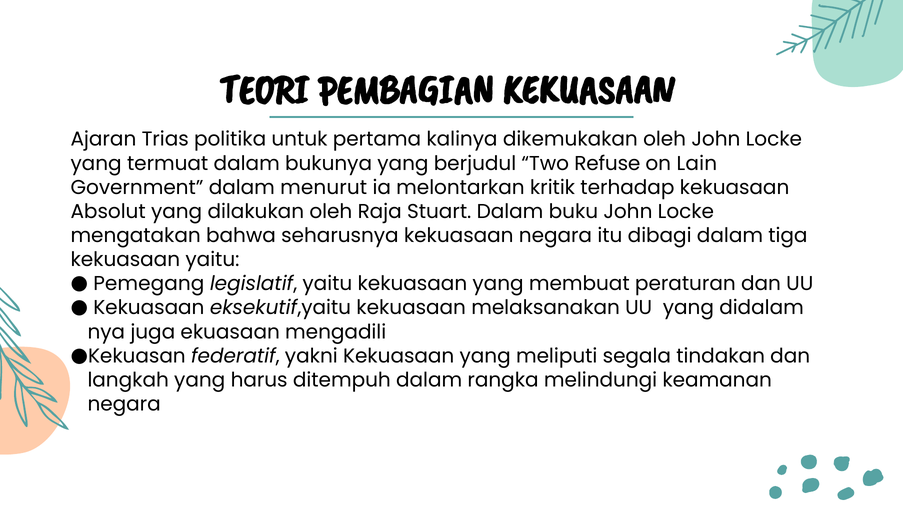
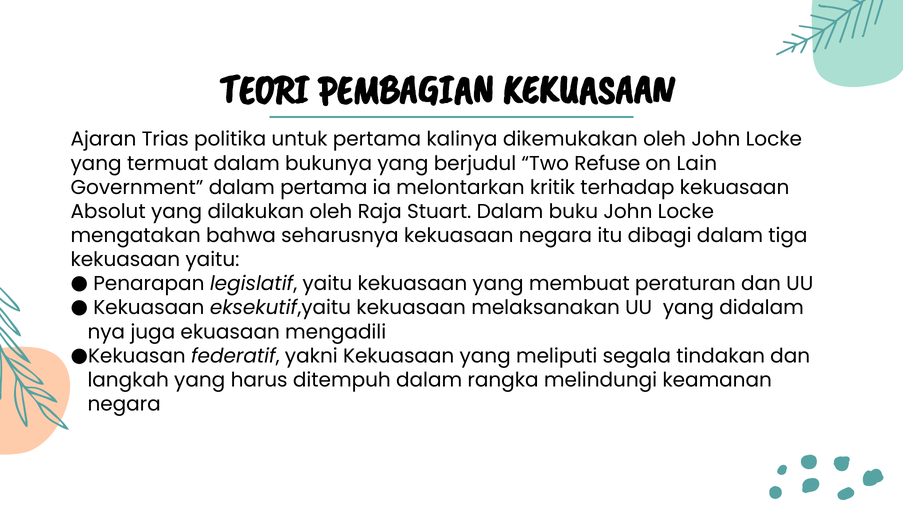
dalam menurut: menurut -> pertama (324, 187)
Pemegang: Pemegang -> Penarapan (149, 284)
